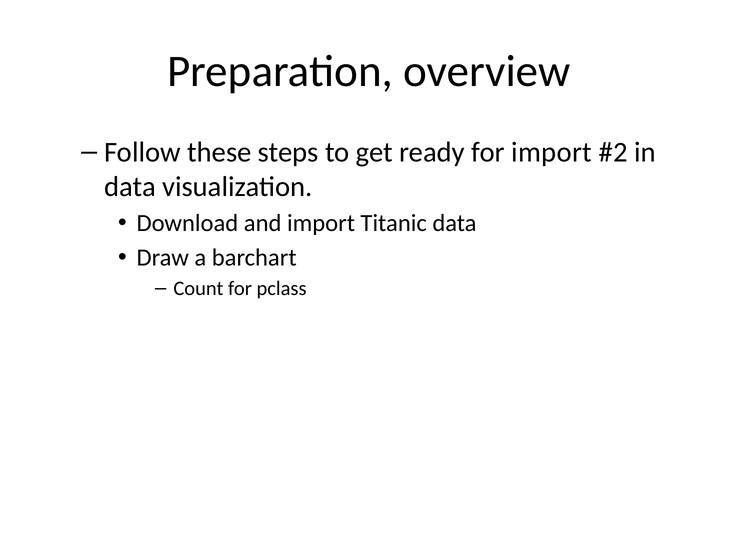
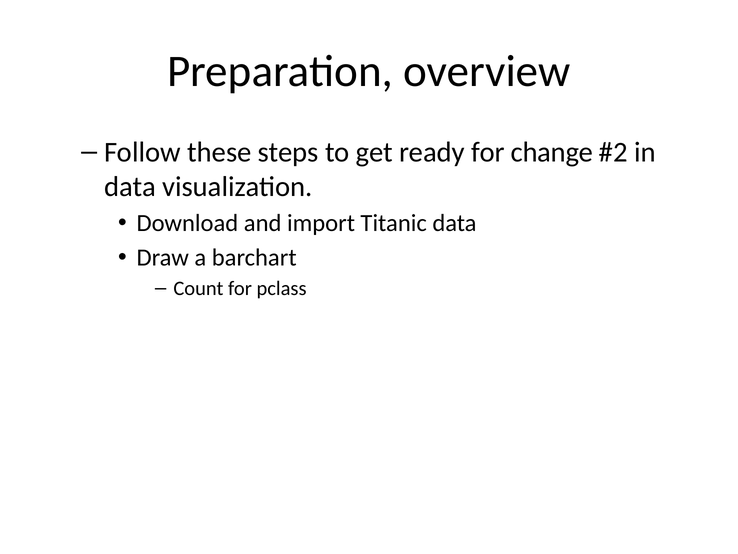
for import: import -> change (552, 152)
